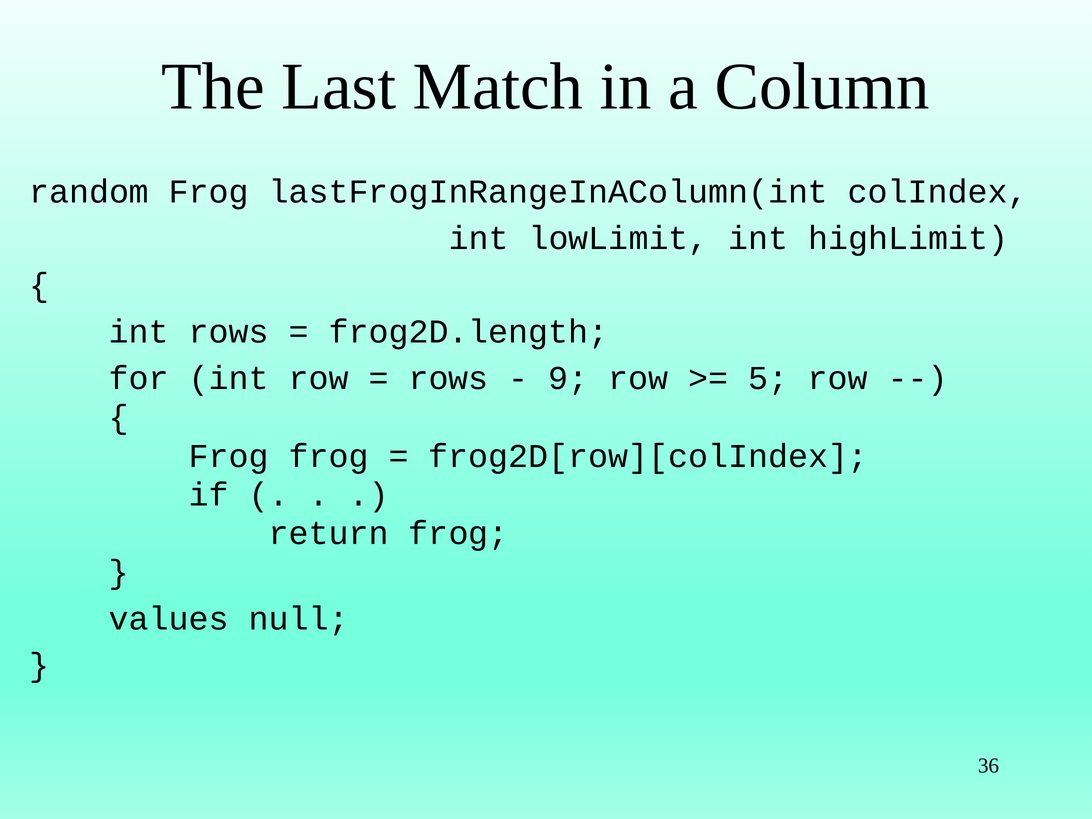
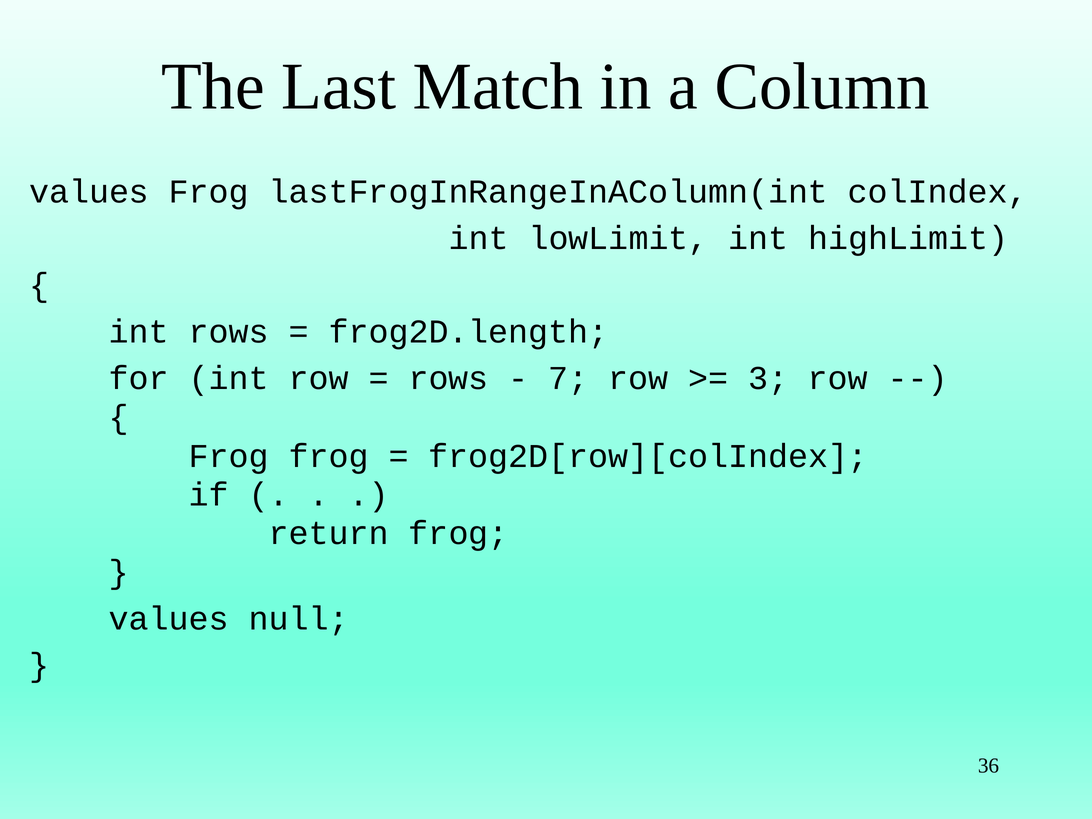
random: random -> values (89, 192)
9: 9 -> 7 (568, 378)
5: 5 -> 3 (768, 378)
